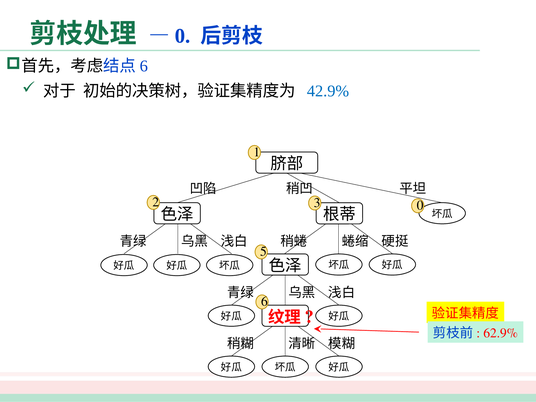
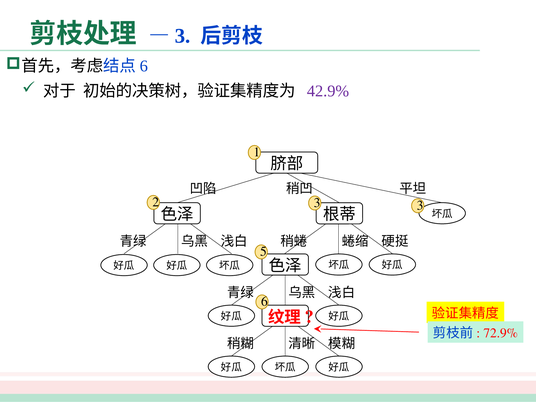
0: 0 -> 3 (182, 36)
42.9% colour: blue -> purple (328, 91)
3 0: 0 -> 3 (420, 205)
62.9%: 62.9% -> 72.9% (501, 333)
